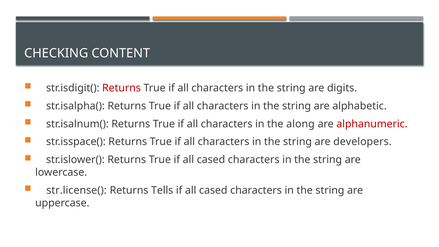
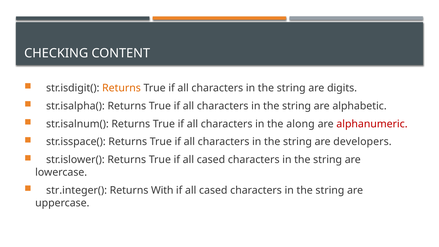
Returns colour: red -> orange (121, 88)
str.license(: str.license( -> str.integer( (77, 190)
Tells: Tells -> With (162, 190)
